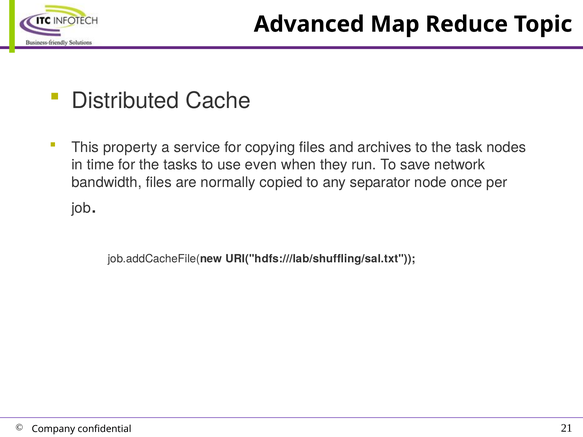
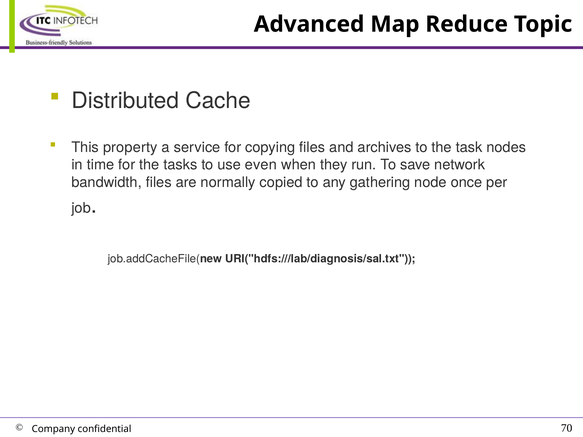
separator: separator -> gathering (380, 182)
URI("hdfs:///lab/shuffling/sal.txt: URI("hdfs:///lab/shuffling/sal.txt -> URI("hdfs:///lab/diagnosis/sal.txt (320, 259)
21: 21 -> 70 (567, 428)
